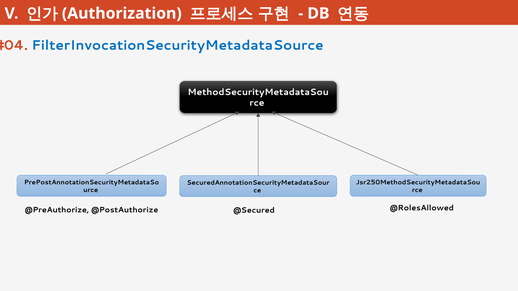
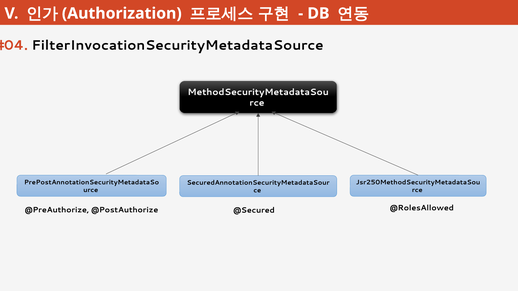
FilterInvocationSecurityMetadataSource colour: blue -> black (178, 45)
